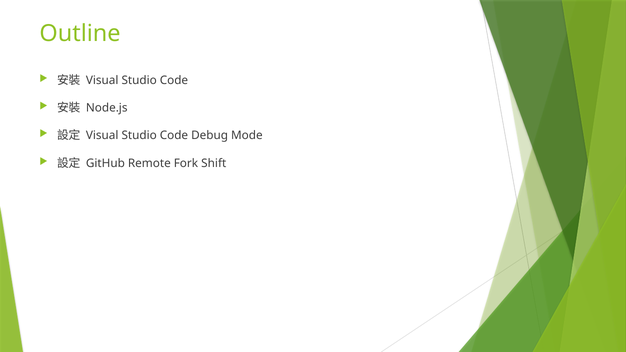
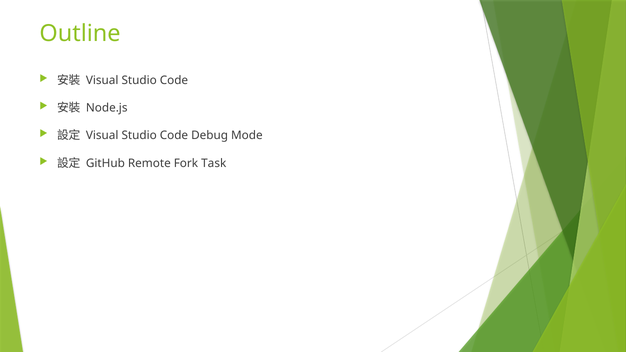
Shift: Shift -> Task (214, 163)
